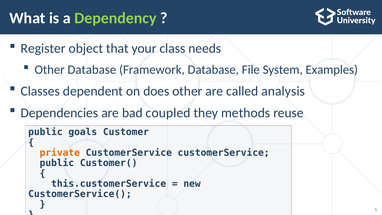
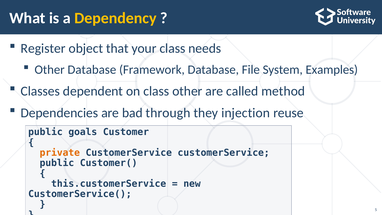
Dependency colour: light green -> yellow (115, 18)
on does: does -> class (156, 91)
analysis: analysis -> method (283, 91)
coupled: coupled -> through (168, 113)
methods: methods -> injection (246, 113)
